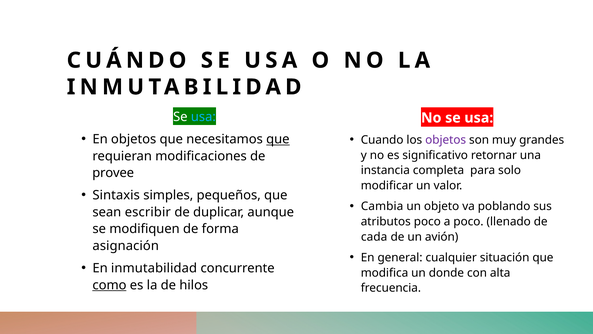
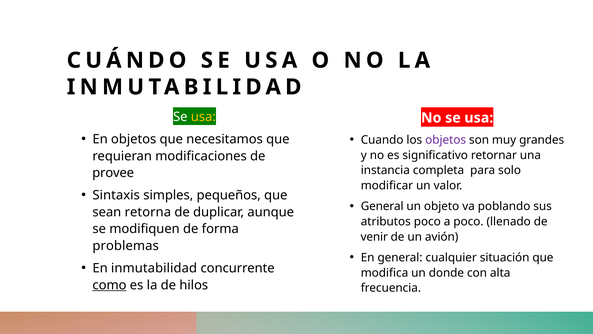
usa colour: light blue -> yellow (203, 117)
que underline: present -> none (278, 139)
Cambia: Cambia -> General (382, 206)
escribir: escribir -> retorna (148, 212)
cada: cada -> venir (374, 236)
asignación: asignación -> problemas (126, 246)
